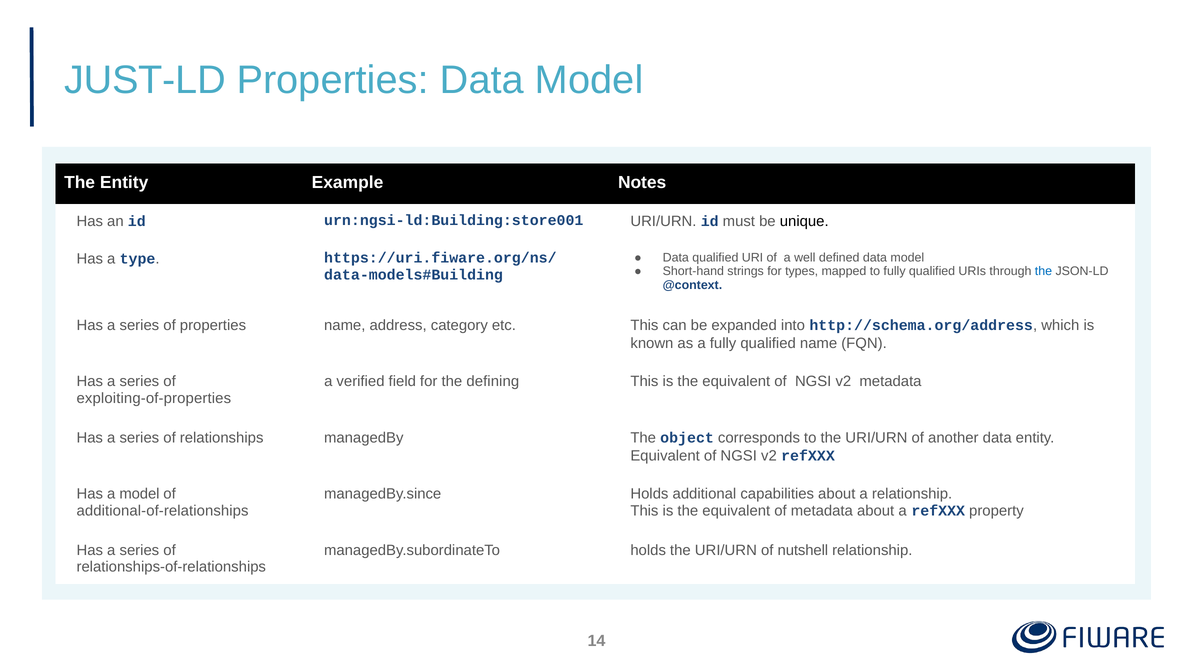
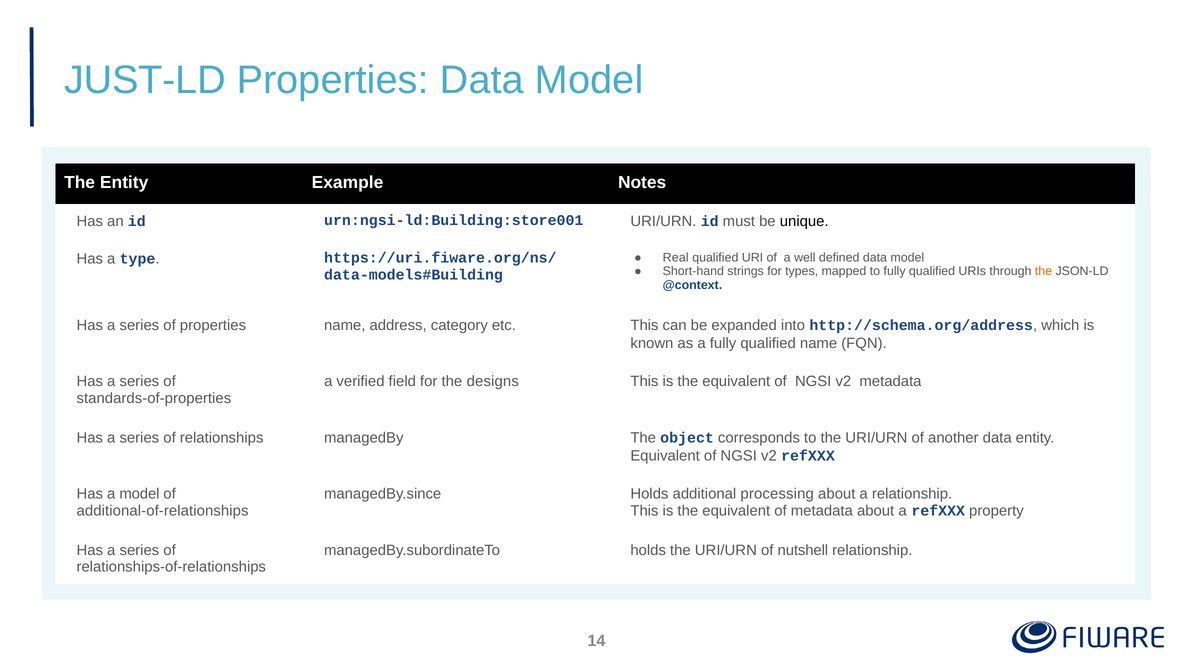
Data: Data -> Real (676, 258)
the colour: blue -> orange (1043, 271)
defining: defining -> designs (493, 381)
exploiting-of-properties: exploiting-of-properties -> standards-of-properties (154, 398)
capabilities: capabilities -> processing (777, 494)
